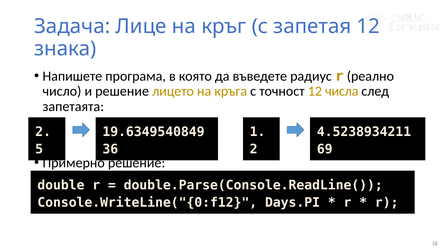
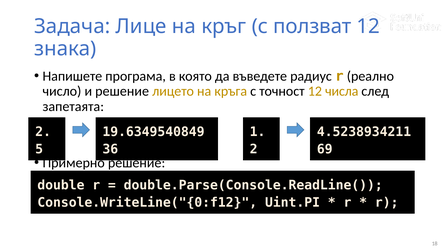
запетая: запетая -> ползват (312, 27)
Days.PI: Days.PI -> Uint.PI (293, 202)
